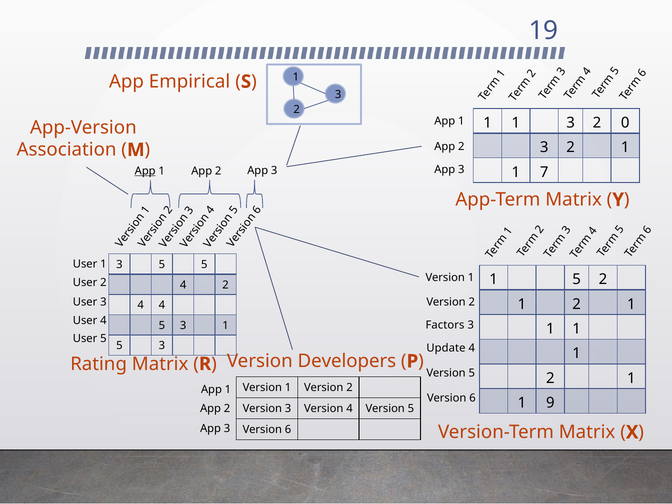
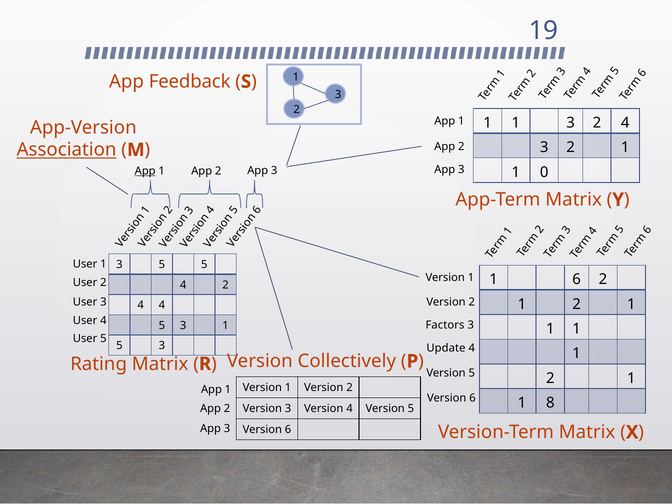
Empirical: Empirical -> Feedback (190, 82)
3 2 0: 0 -> 4 (625, 123)
Association underline: none -> present (67, 150)
7: 7 -> 0 (544, 172)
5: 5 -> 6 (577, 280)
Developers: Developers -> Collectively (347, 361)
9: 9 -> 8 (550, 403)
